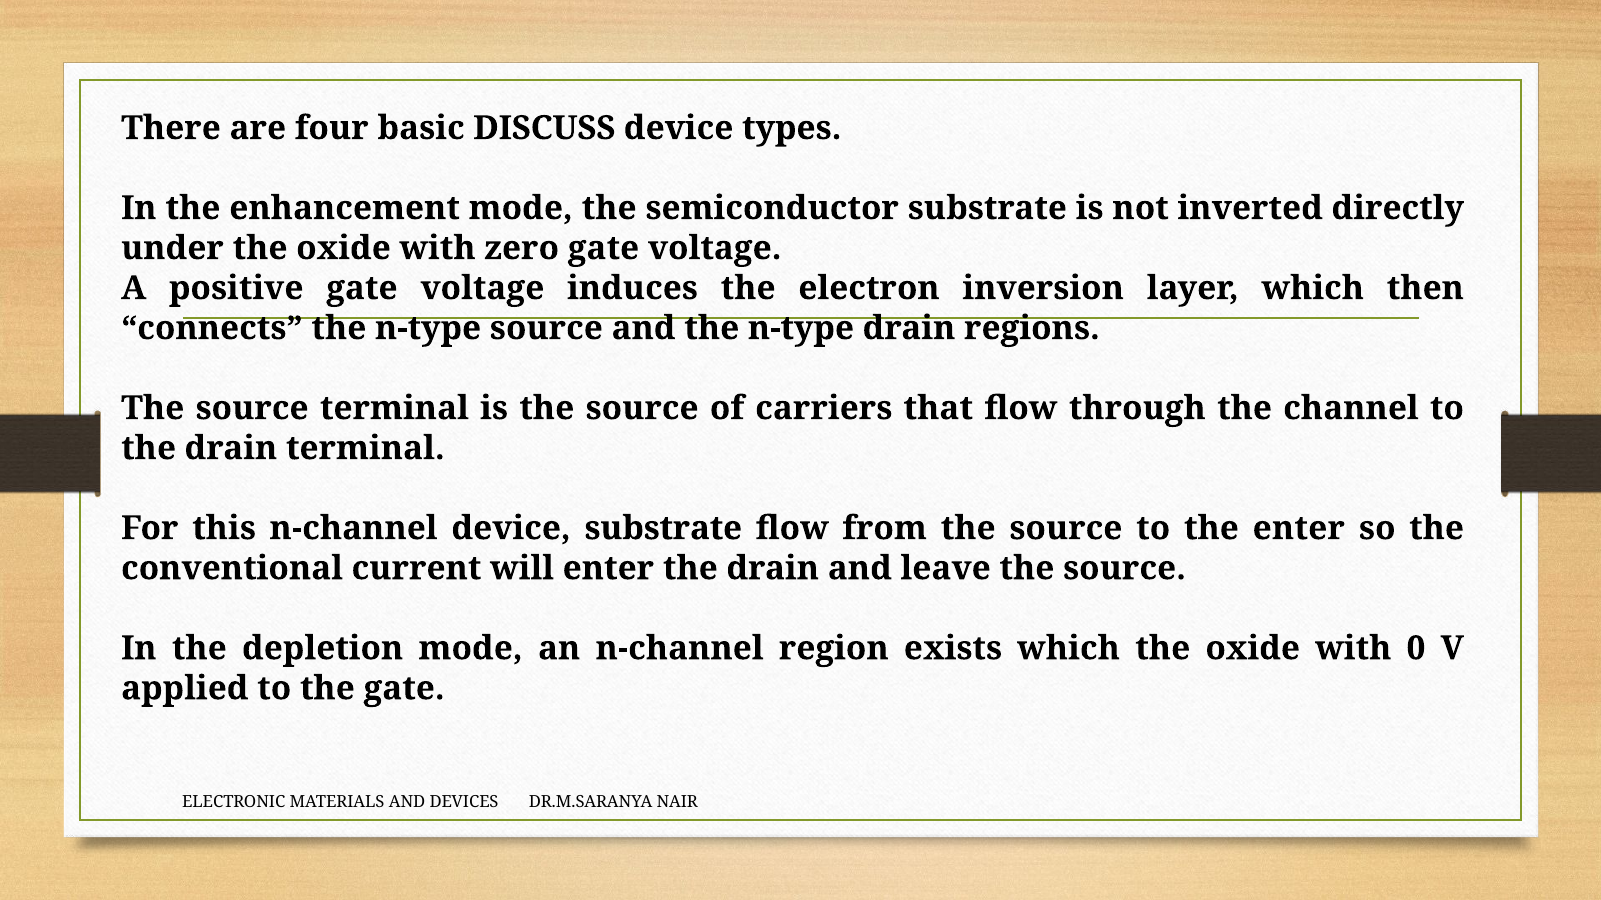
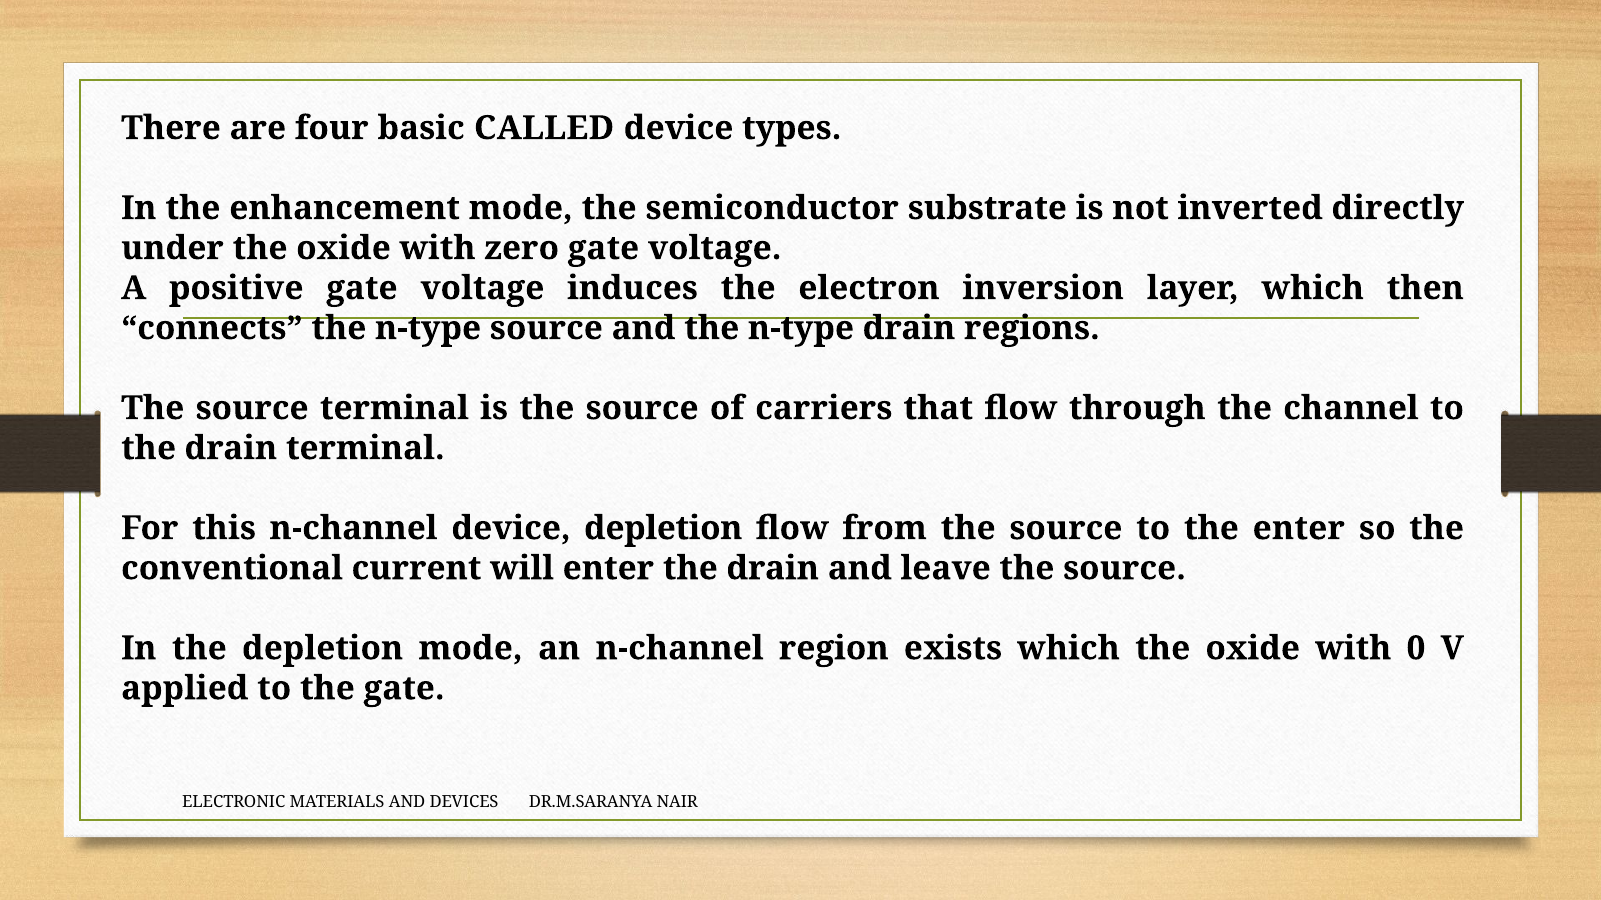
DISCUSS: DISCUSS -> CALLED (544, 128)
device substrate: substrate -> depletion (663, 529)
